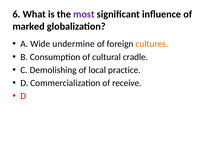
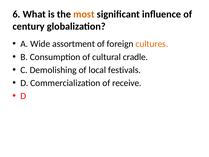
most colour: purple -> orange (84, 14)
marked: marked -> century (29, 26)
undermine: undermine -> assortment (74, 44)
practice: practice -> festivals (124, 70)
